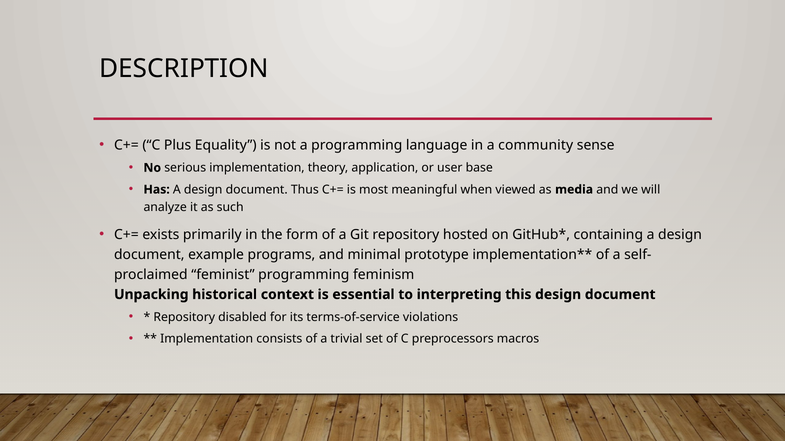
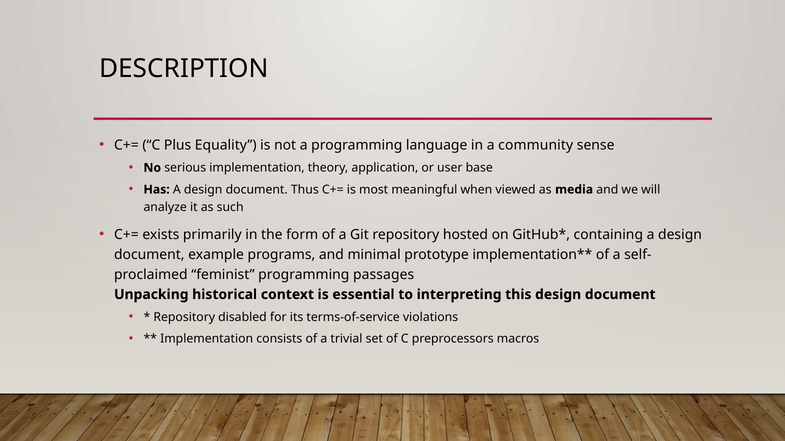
feminism: feminism -> passages (384, 275)
